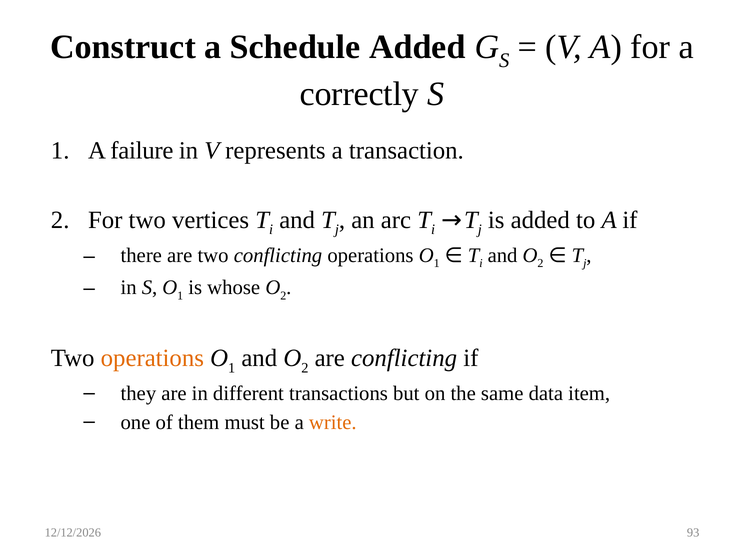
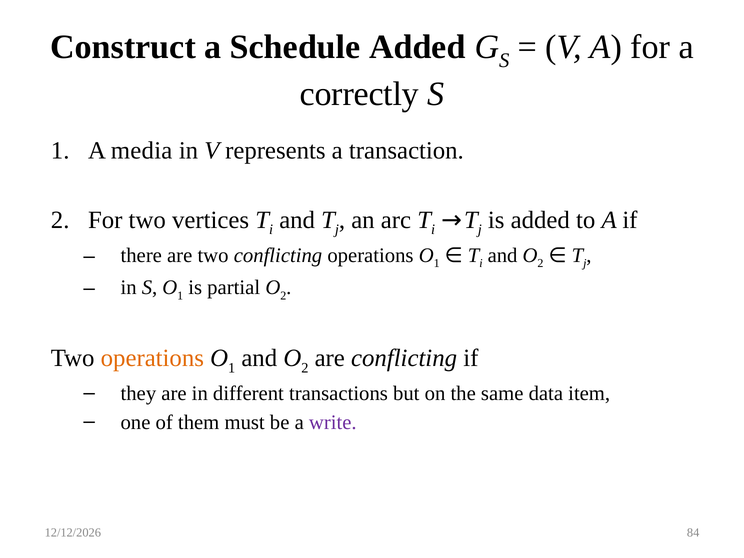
failure: failure -> media (142, 151)
whose: whose -> partial (234, 288)
write colour: orange -> purple (333, 422)
93: 93 -> 84 (693, 533)
